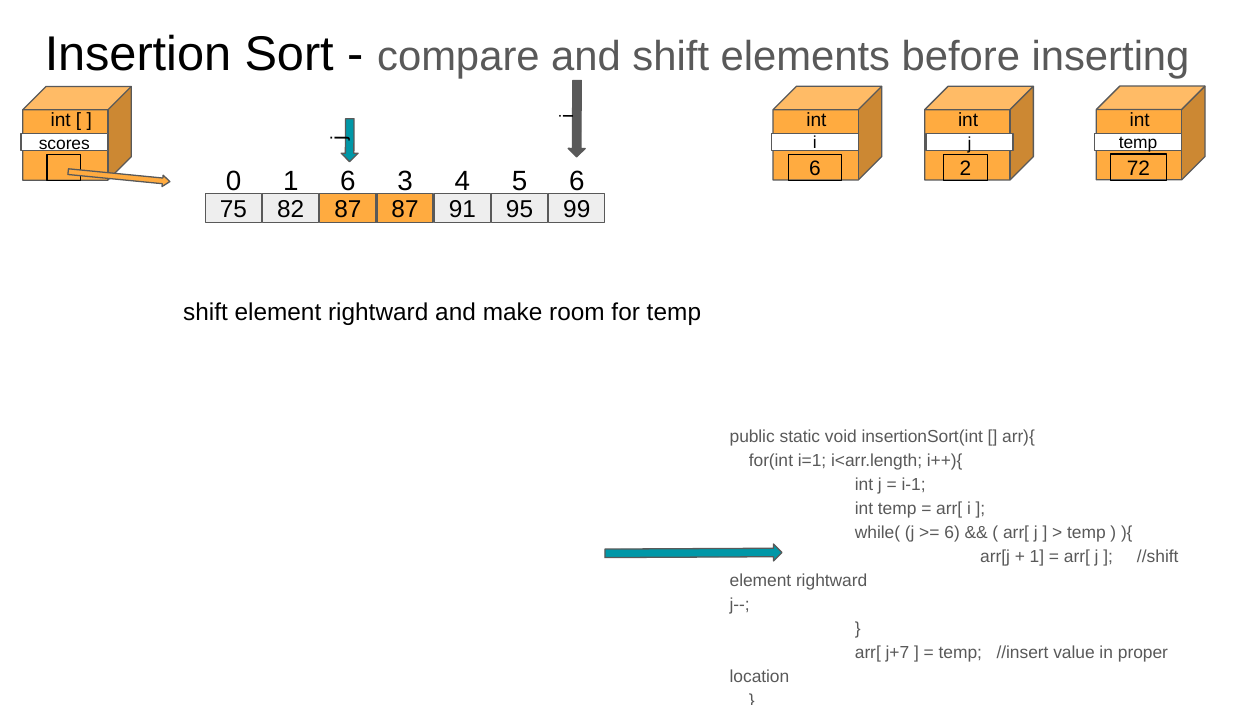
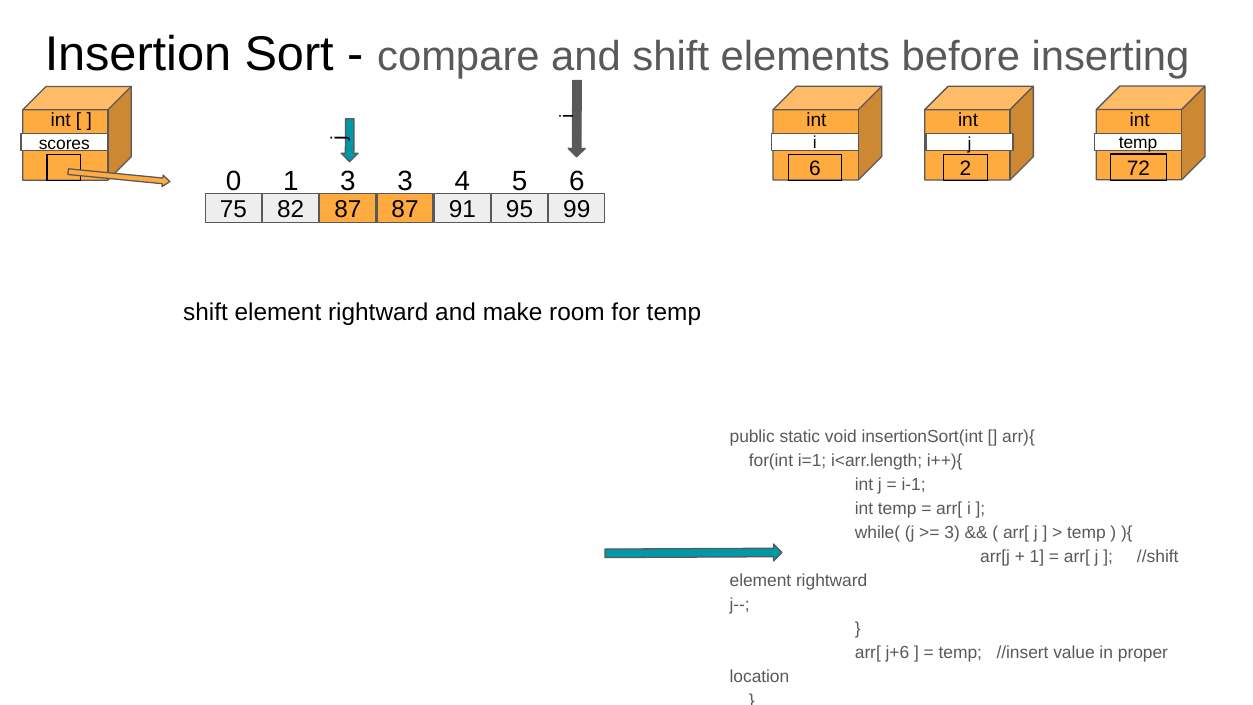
1 6: 6 -> 3 (348, 181)
6: 6 -> 3 (952, 532)
j+7: j+7 -> j+6 (897, 653)
